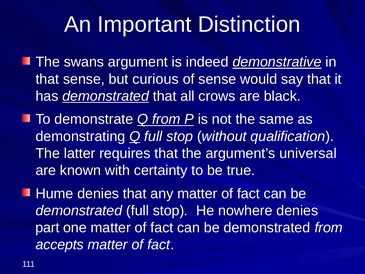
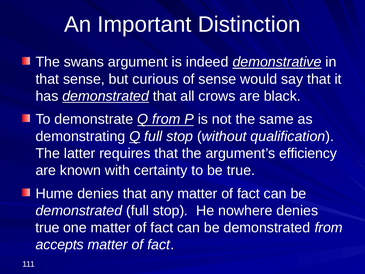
universal: universal -> efficiency (308, 153)
part: part -> true (47, 228)
